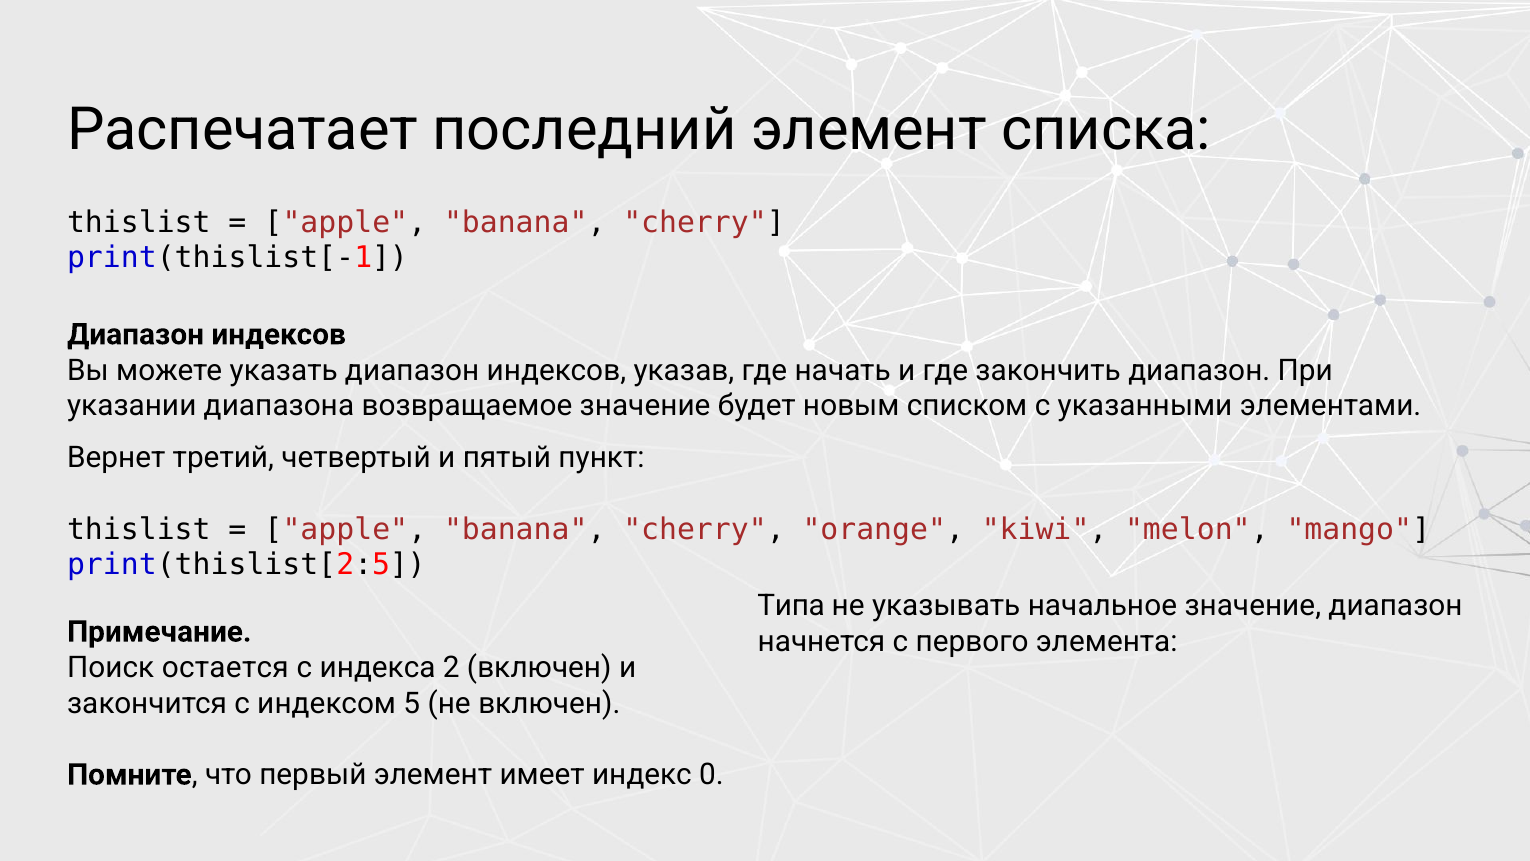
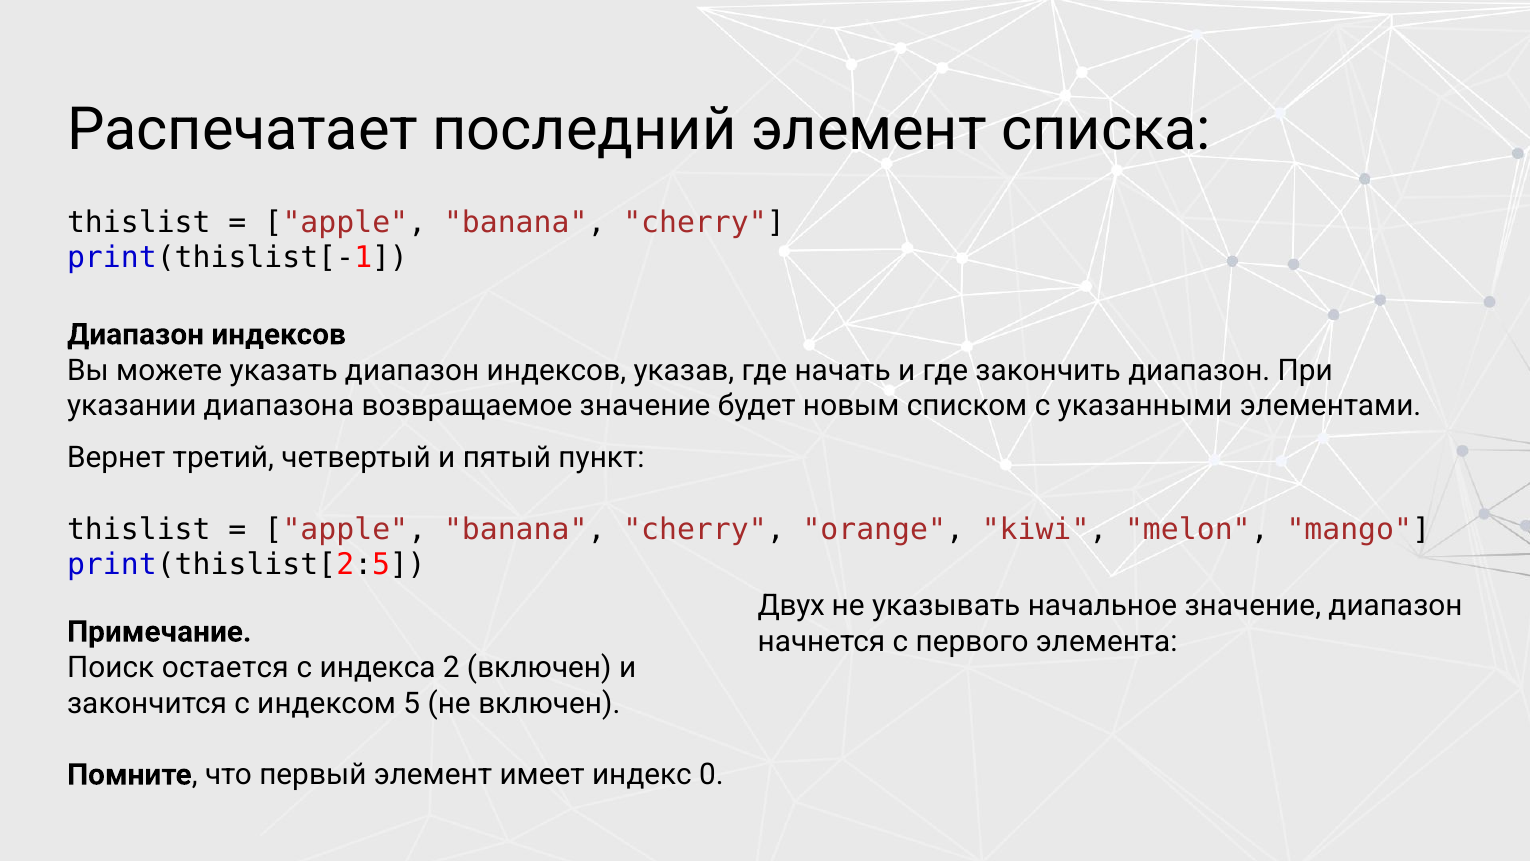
Типа: Типа -> Двух (791, 606)
